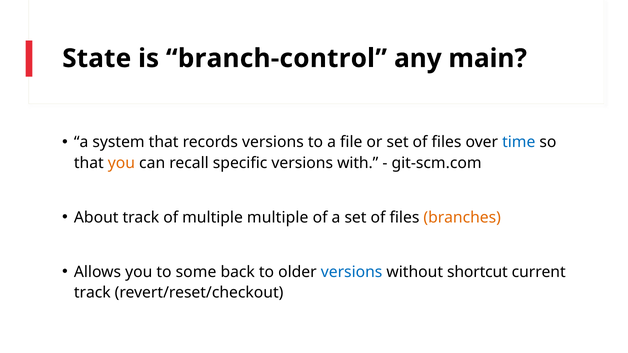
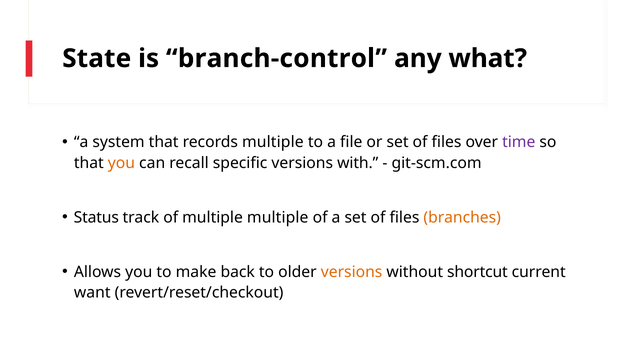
main: main -> what (488, 58)
records versions: versions -> multiple (273, 142)
time colour: blue -> purple (519, 142)
About: About -> Status (96, 218)
some: some -> make (196, 272)
versions colour: blue -> orange (352, 272)
track: track -> want (92, 293)
